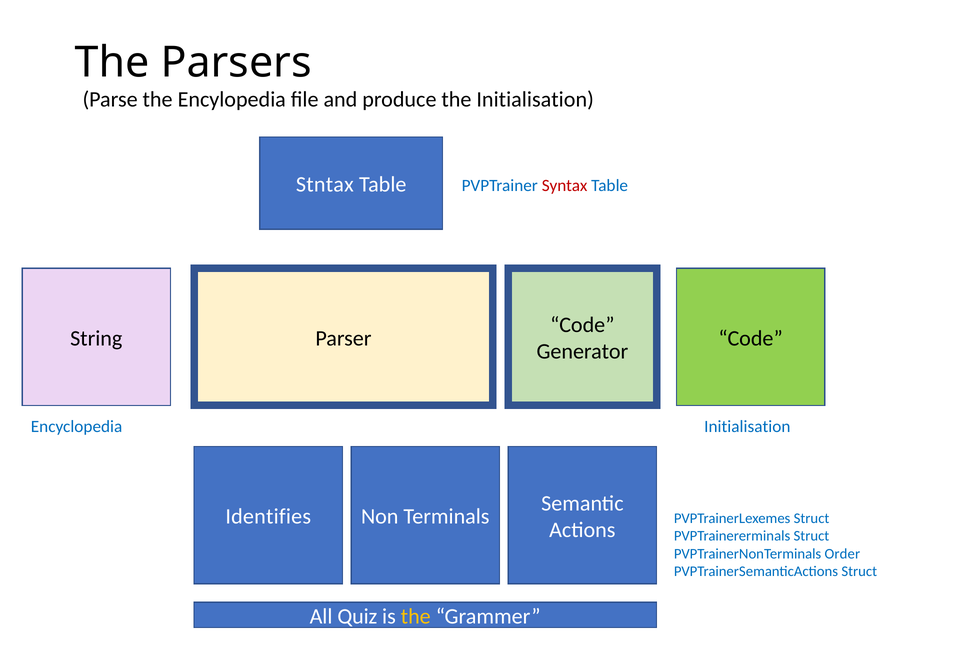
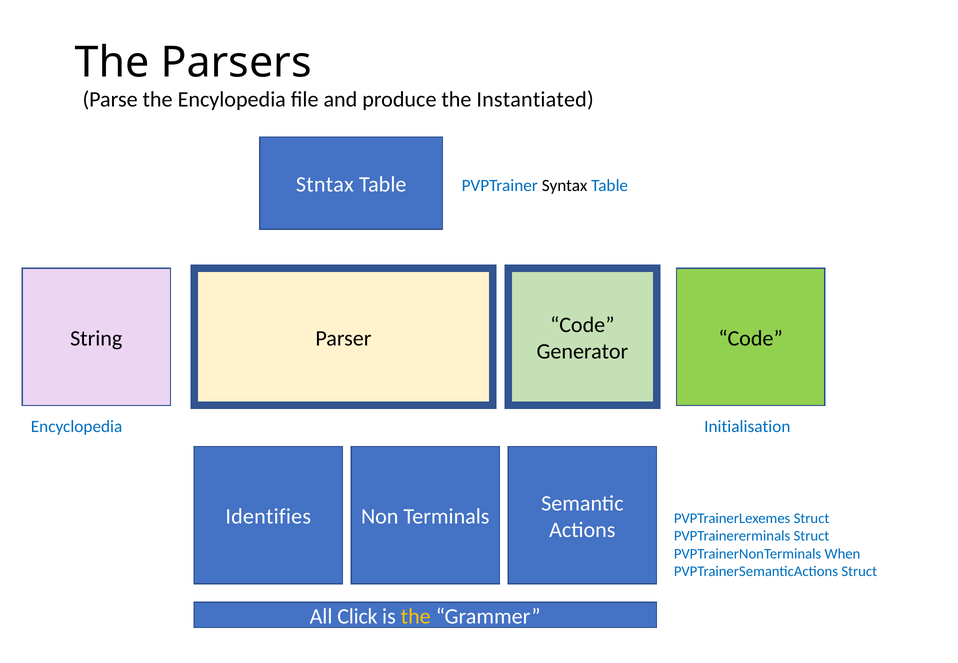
the Initialisation: Initialisation -> Instantiated (535, 99)
Syntax colour: red -> black (565, 186)
Order: Order -> When (842, 554)
Quiz: Quiz -> Click (357, 617)
